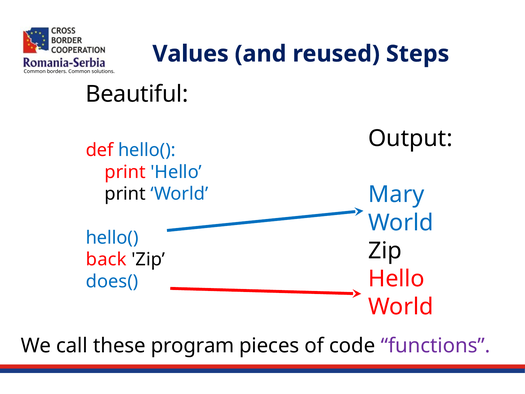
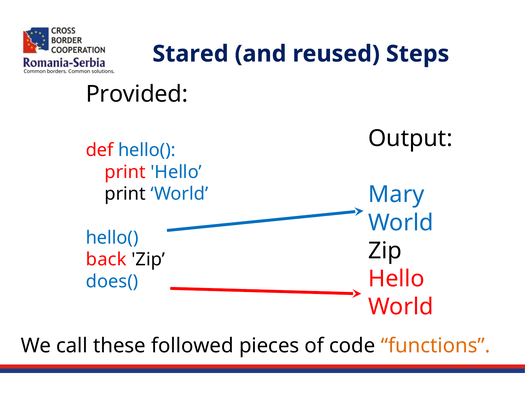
Values: Values -> Stared (190, 54)
Beautiful: Beautiful -> Provided (137, 94)
program: program -> followed (192, 345)
functions colour: purple -> orange (436, 345)
